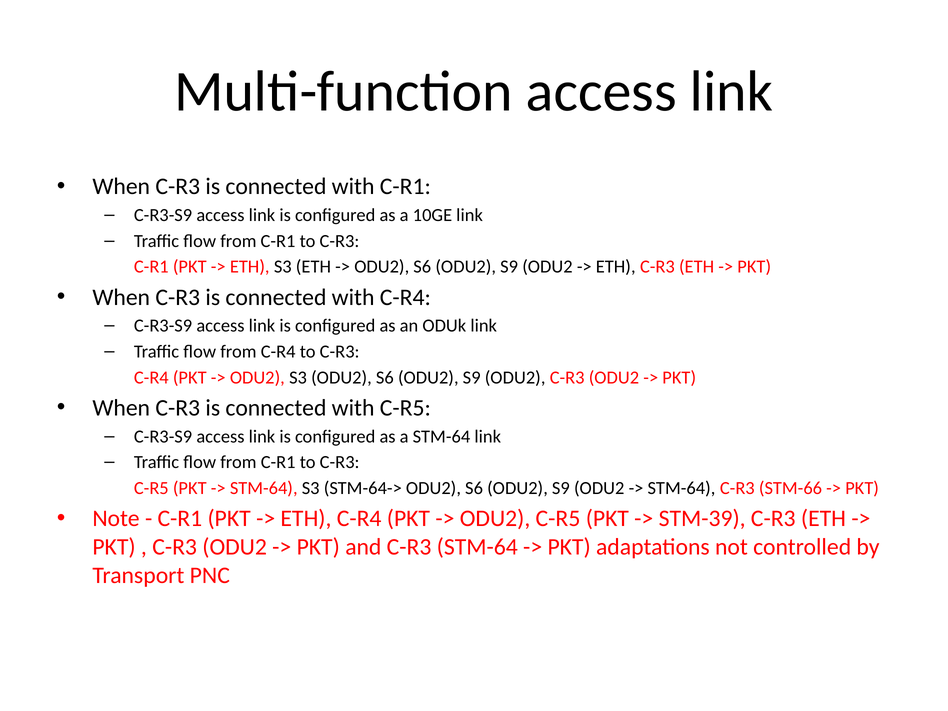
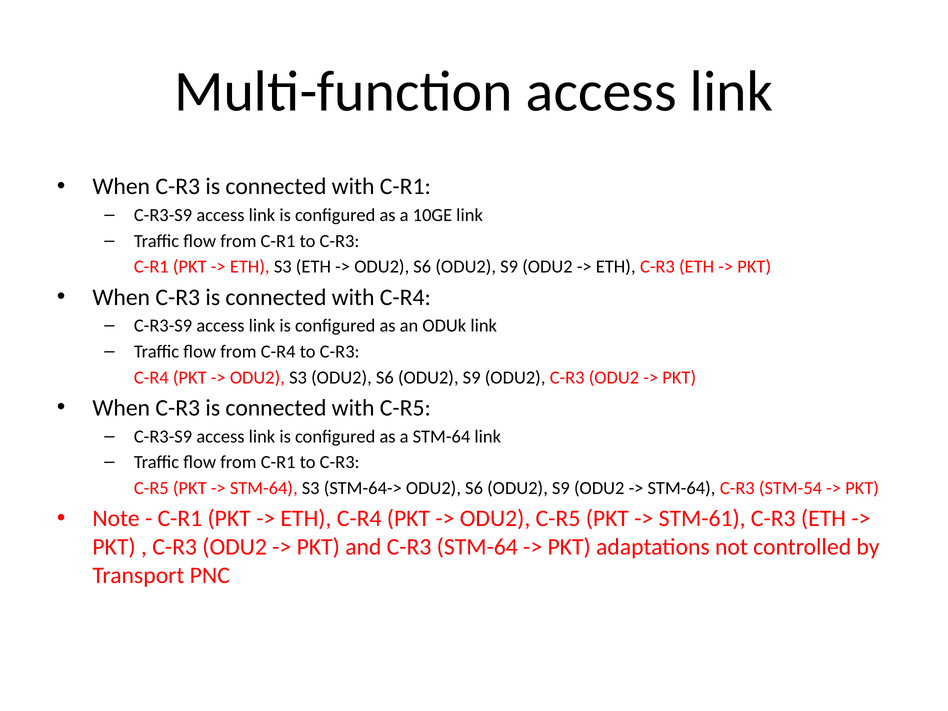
STM-66: STM-66 -> STM-54 (790, 488)
STM-39: STM-39 -> STM-61 (702, 519)
